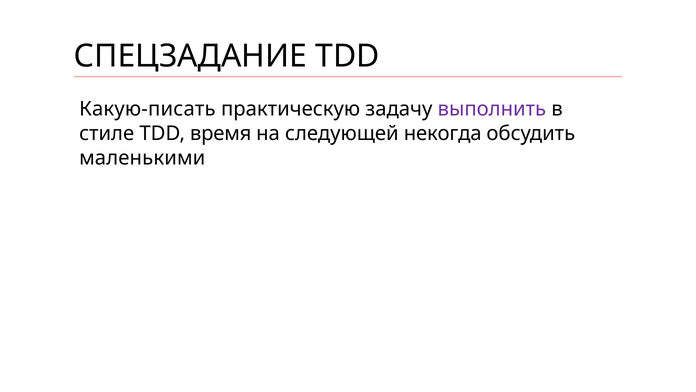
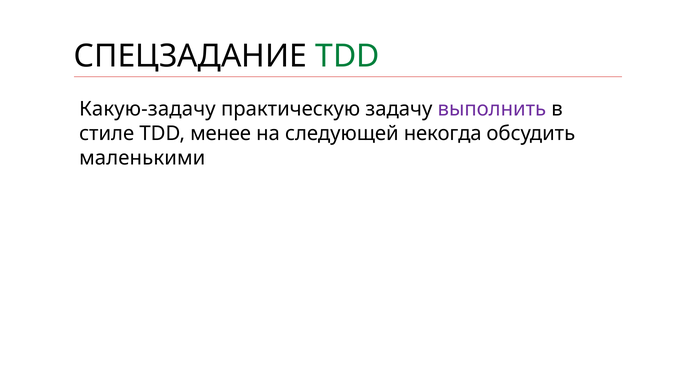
TDD colour: black -> green (348, 56)
Какую-писать: Какую-писать -> Какую-задачу (147, 109)
время: время -> менее (221, 133)
